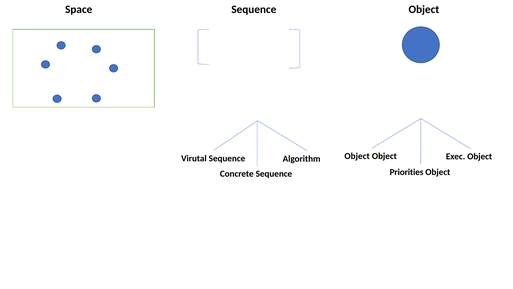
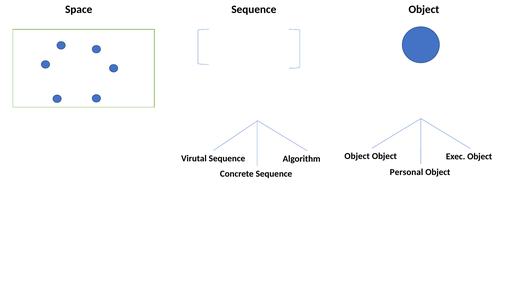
Priorities: Priorities -> Personal (407, 172)
